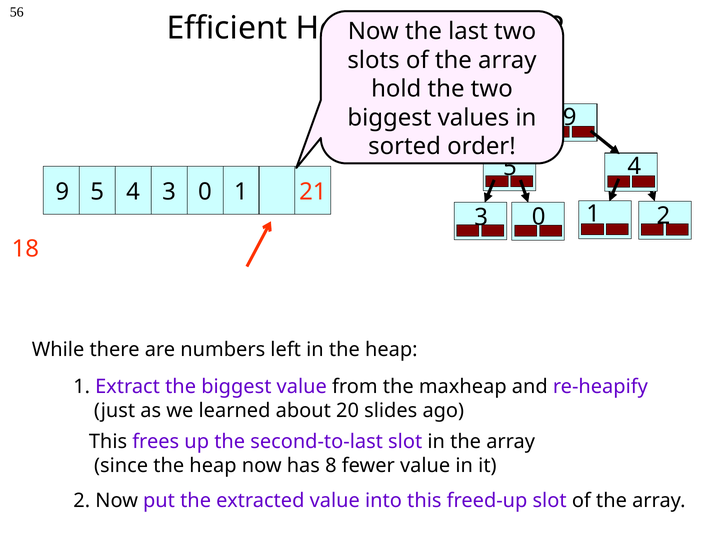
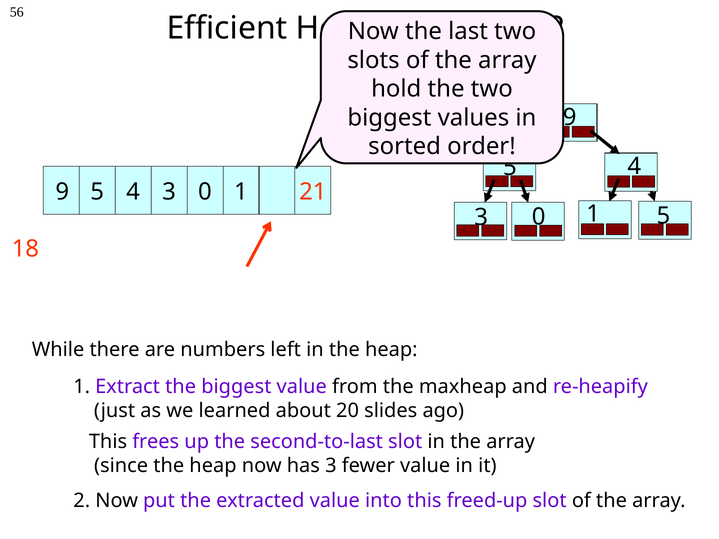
2: 2 -> 5 (663, 216)
has 8: 8 -> 3 (331, 466)
